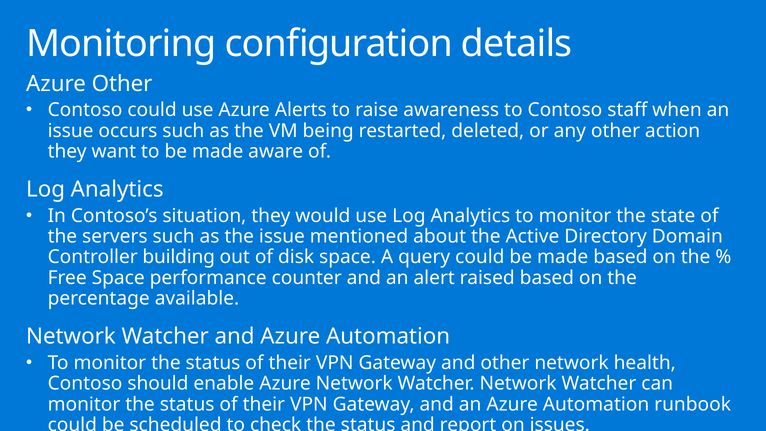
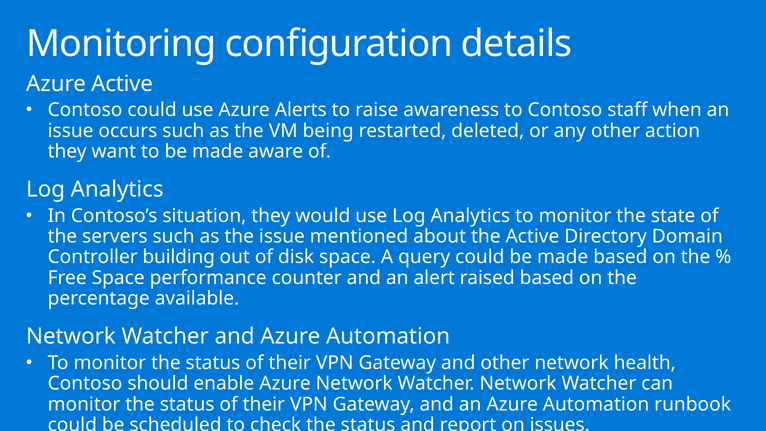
Azure Other: Other -> Active (122, 84)
